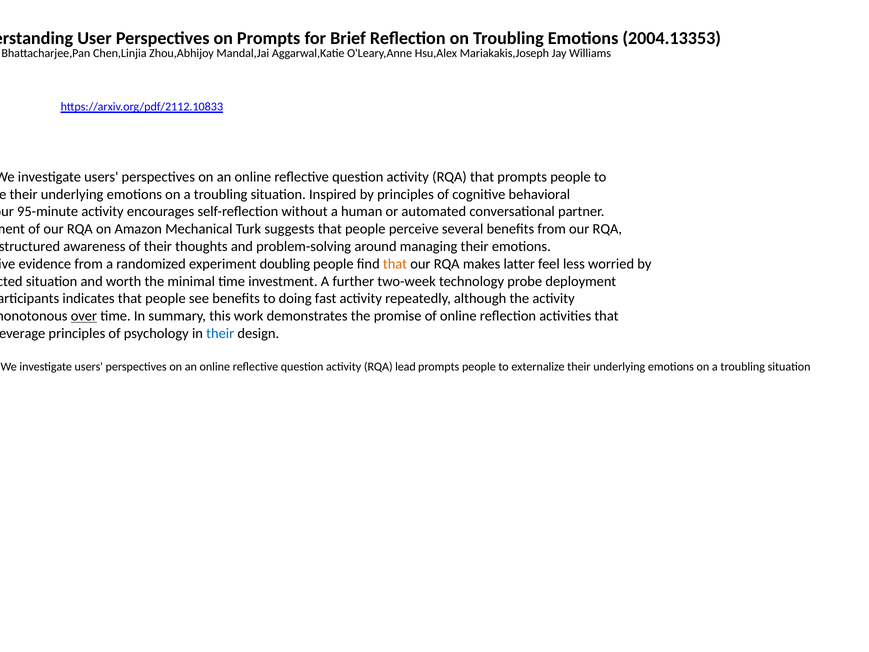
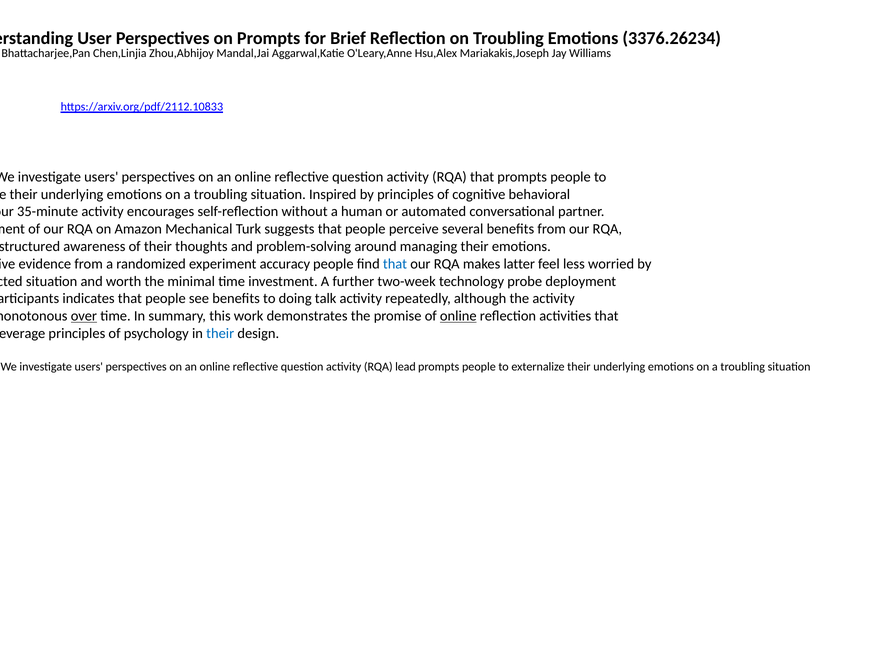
2004.13353: 2004.13353 -> 3376.26234 (672, 38)
95-minute: 95-minute -> 35-minute (48, 212)
doubling: doubling -> accuracy (285, 264)
that colour: orange -> blue (395, 264)
fast: fast -> talk (326, 299)
online underline: none -> present (458, 316)
